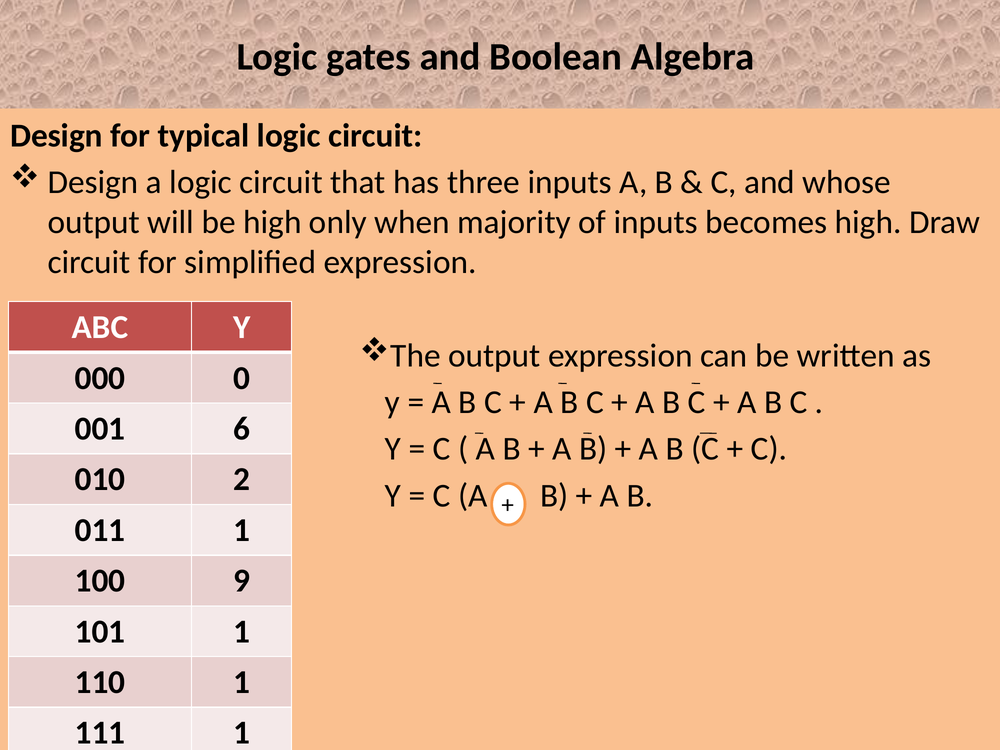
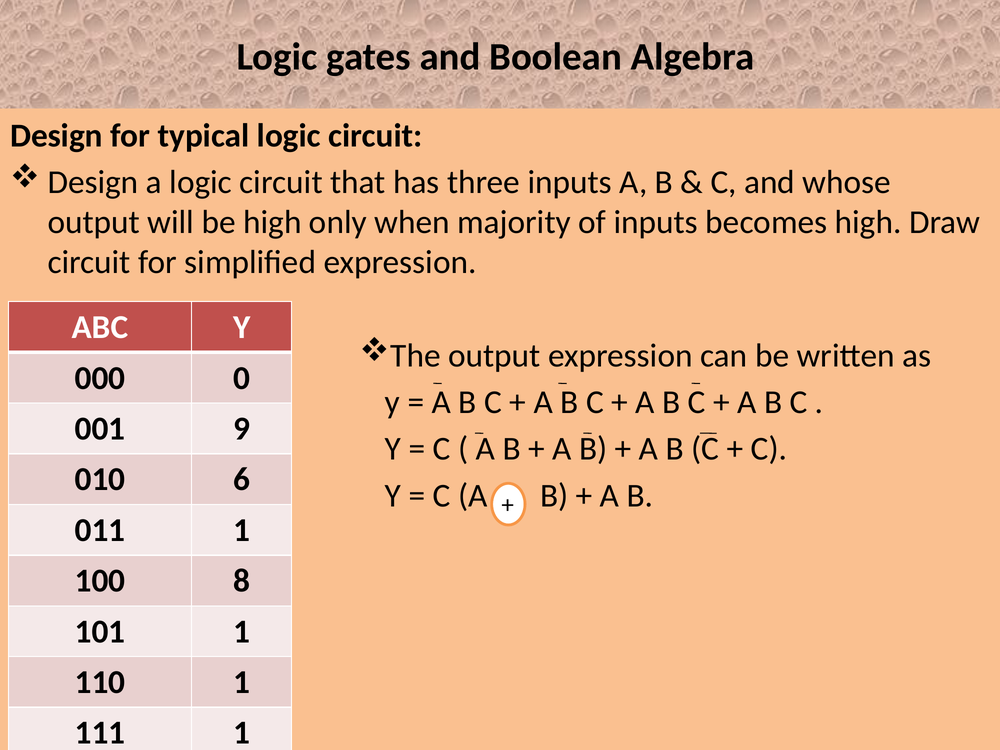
6: 6 -> 9 (242, 429)
2: 2 -> 6 (242, 479)
9: 9 -> 8 (242, 581)
